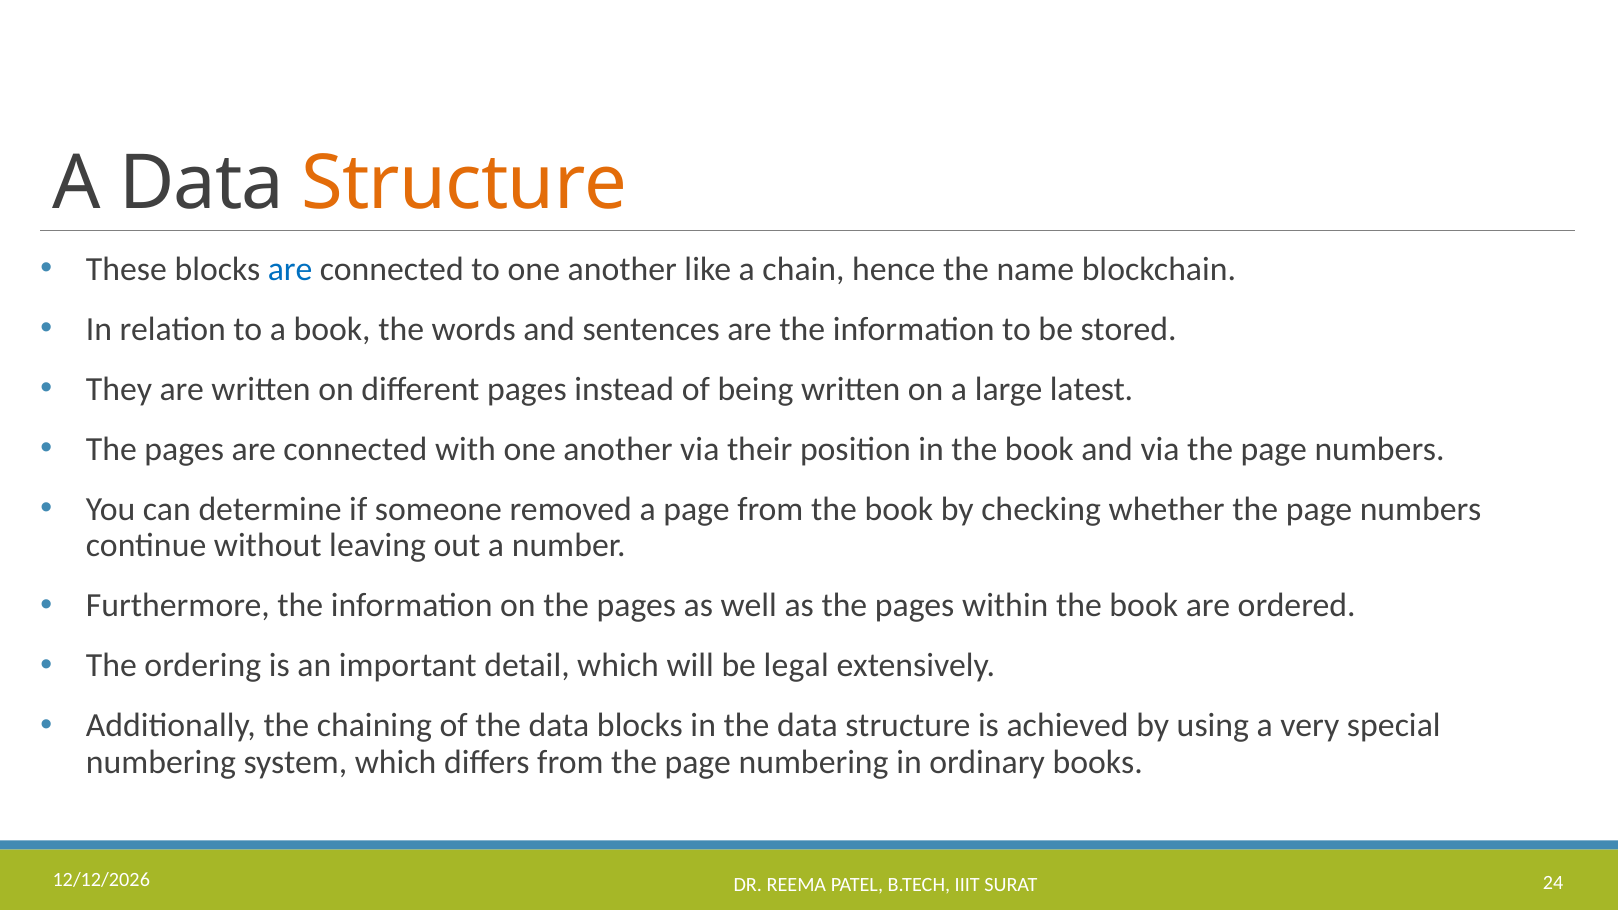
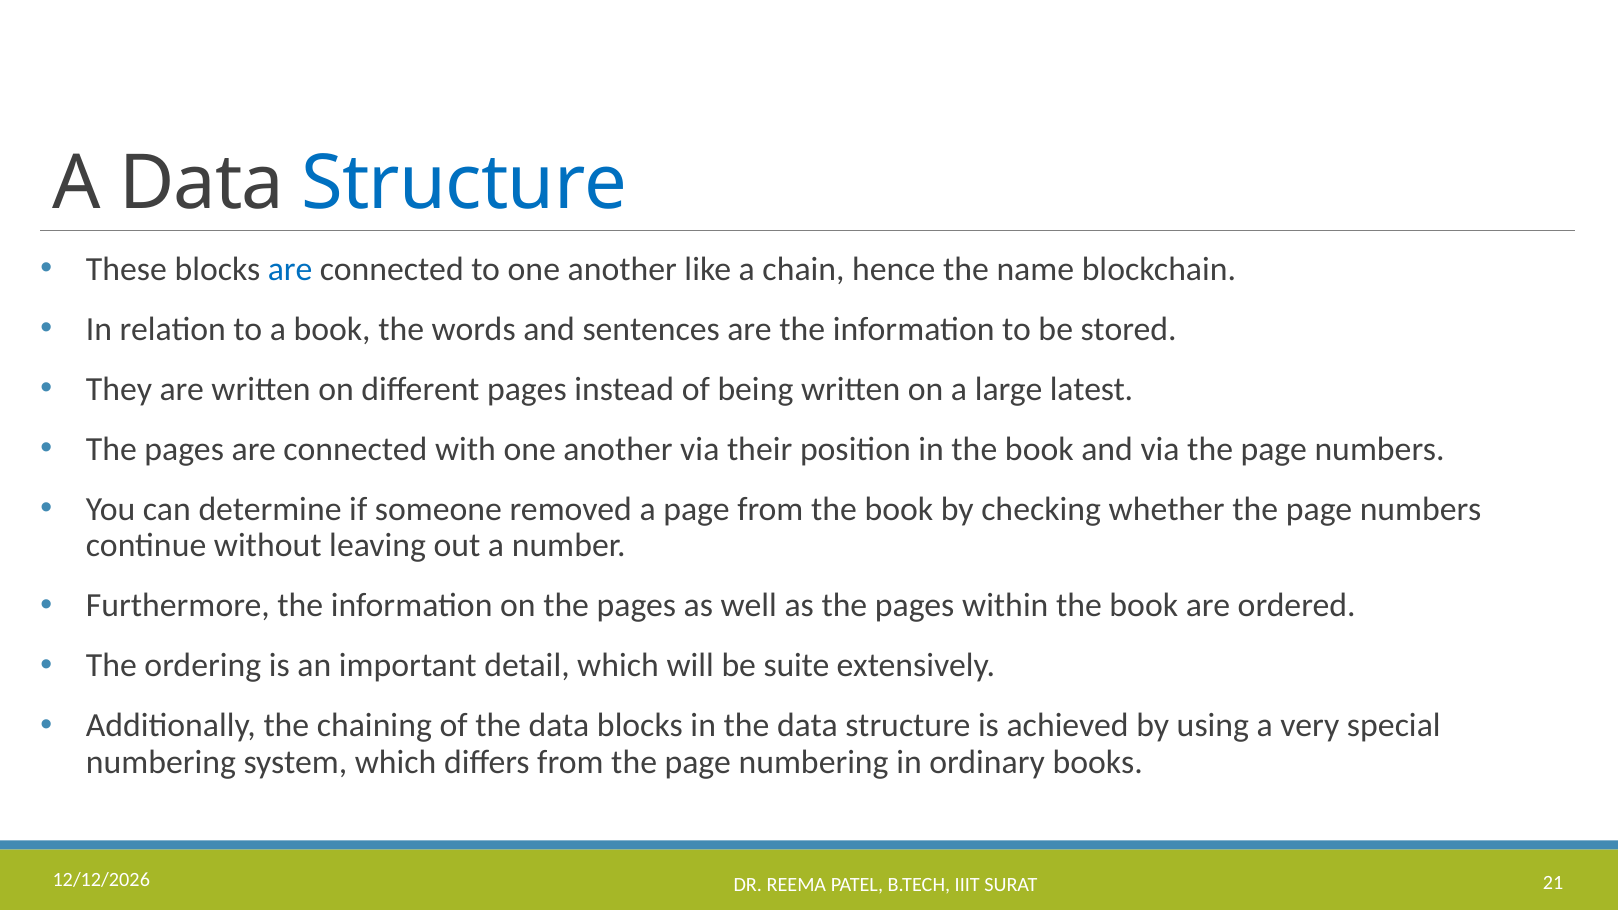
Structure colour: orange -> blue (464, 184)
legal: legal -> suite (797, 666)
24: 24 -> 21 (1553, 883)
